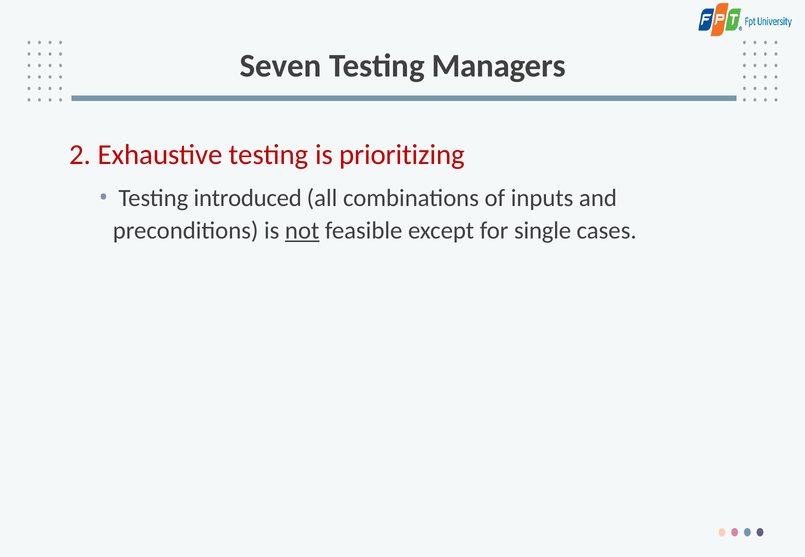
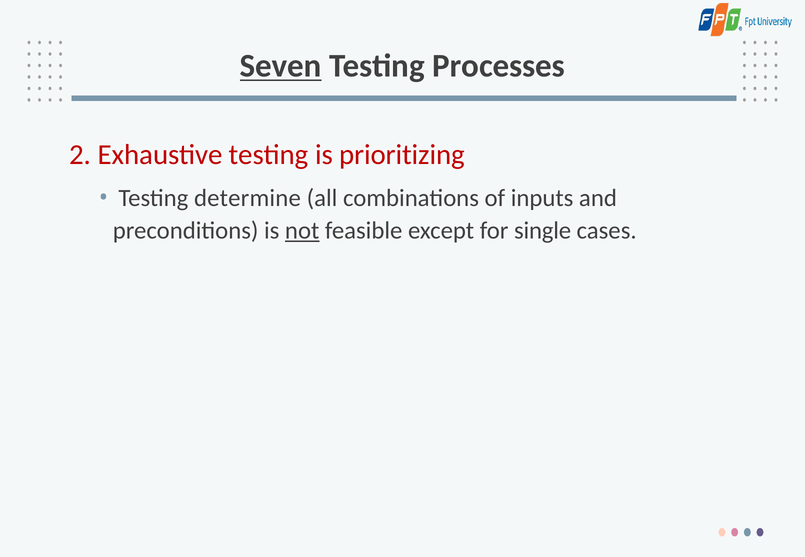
Seven underline: none -> present (281, 66)
Managers: Managers -> Processes (499, 66)
introduced: introduced -> determine (247, 198)
